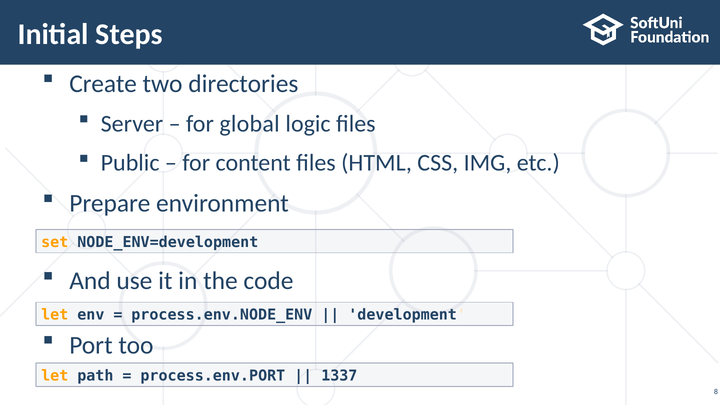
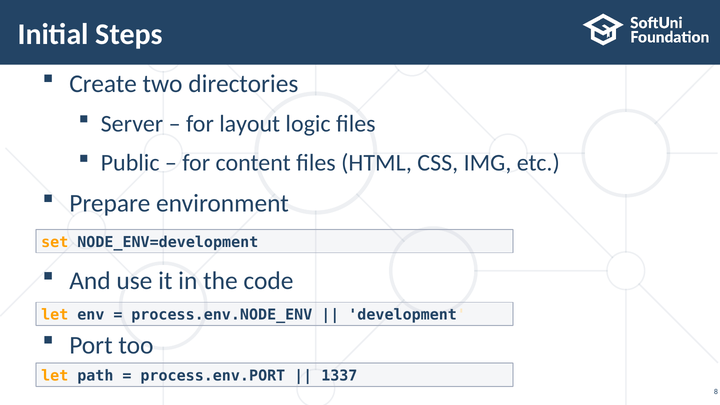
global: global -> layout (250, 124)
